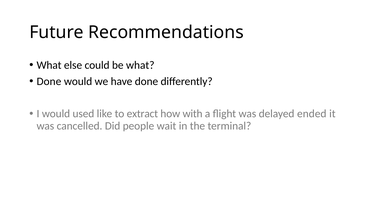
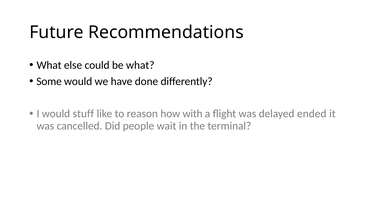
Done: Done -> Some (49, 81)
used: used -> stuff (83, 114)
extract: extract -> reason (142, 114)
